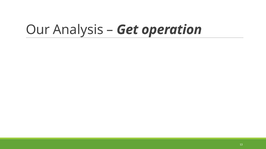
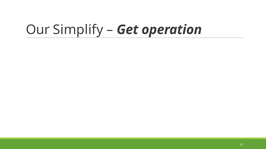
Analysis: Analysis -> Simplify (78, 30)
